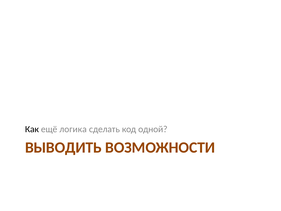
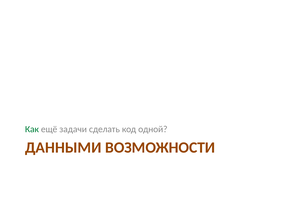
Как colour: black -> green (32, 129)
логика: логика -> задачи (73, 129)
ВЫВОДИТЬ: ВЫВОДИТЬ -> ДАННЫМИ (63, 147)
